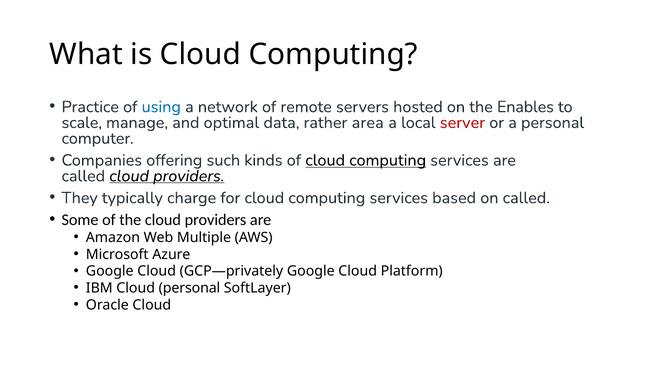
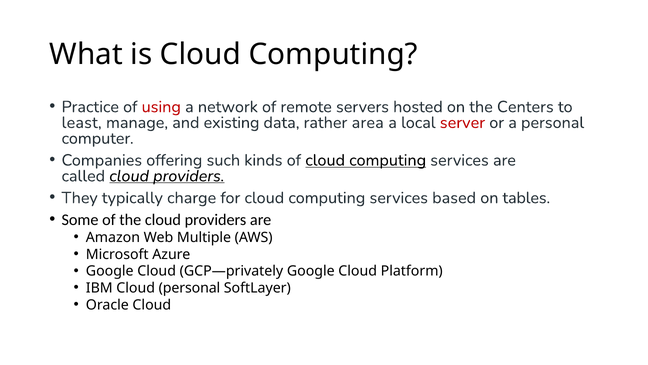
using colour: blue -> red (161, 107)
Enables: Enables -> Centers (525, 107)
scale: scale -> least (82, 122)
optimal: optimal -> existing (232, 122)
on called: called -> tables (526, 198)
